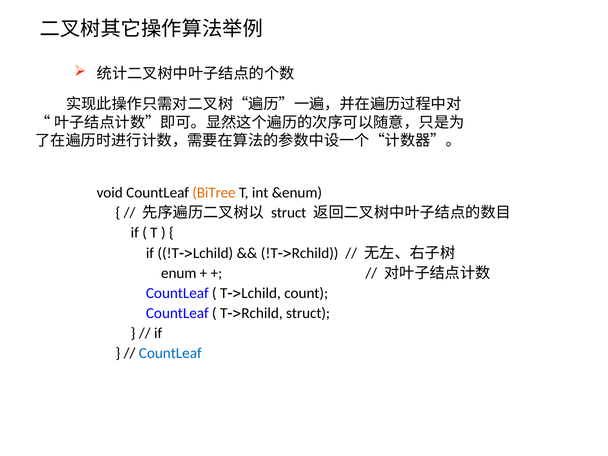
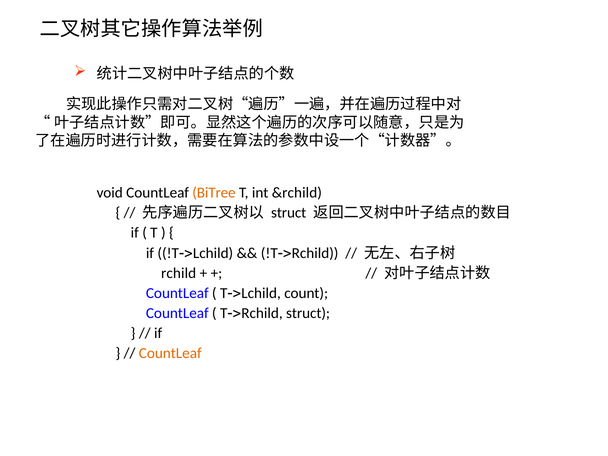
&enum: &enum -> &rchild (297, 193)
enum: enum -> rchild (179, 273)
CountLeaf colour: blue -> orange (170, 353)
